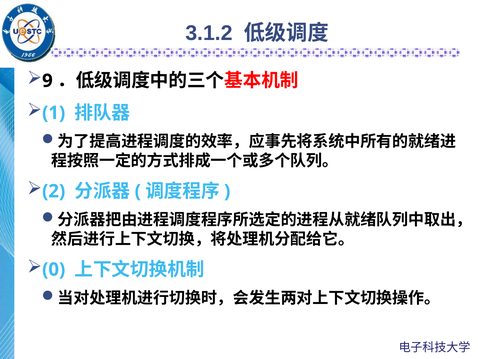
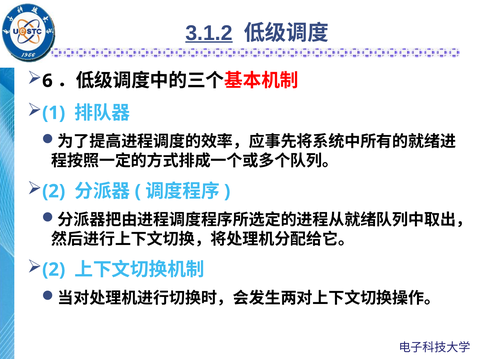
3.1.2 underline: none -> present (209, 33)
9: 9 -> 6 (47, 81)
0: 0 -> 2 (54, 269)
